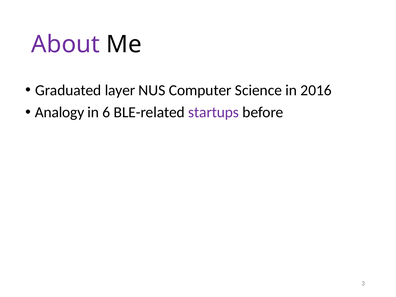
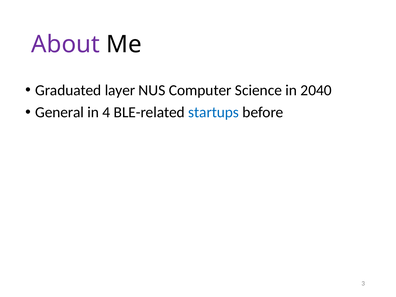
2016: 2016 -> 2040 (316, 90)
Analogy: Analogy -> General (60, 112)
6: 6 -> 4 (106, 112)
startups colour: purple -> blue (214, 112)
